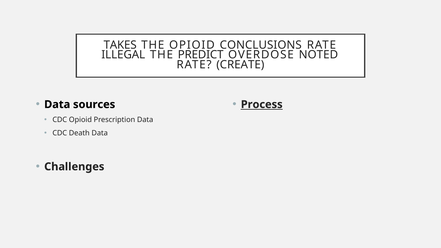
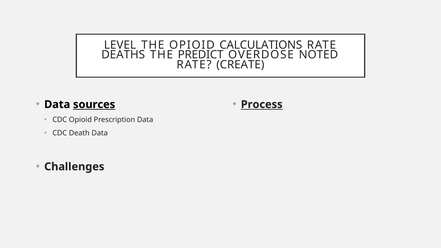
TAKES: TAKES -> LEVEL (120, 45)
CONCLUSIONS: CONCLUSIONS -> CALCULATIONS (261, 45)
ILLEGAL: ILLEGAL -> DEATHS (123, 55)
sources underline: none -> present (94, 104)
